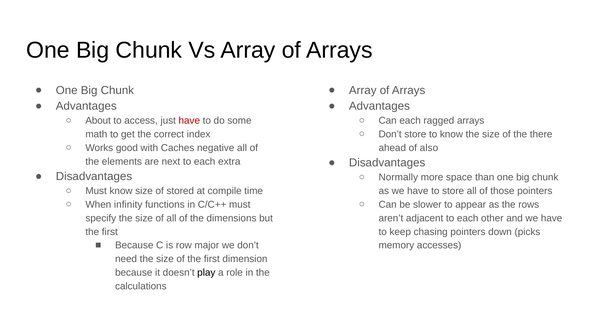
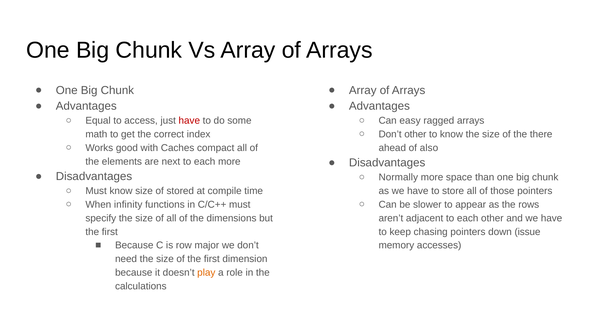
About: About -> Equal (98, 121)
Can each: each -> easy (410, 121)
Don’t store: store -> other (415, 134)
negative: negative -> compact (216, 148)
each extra: extra -> more (229, 162)
picks: picks -> issue (527, 232)
play colour: black -> orange (206, 273)
